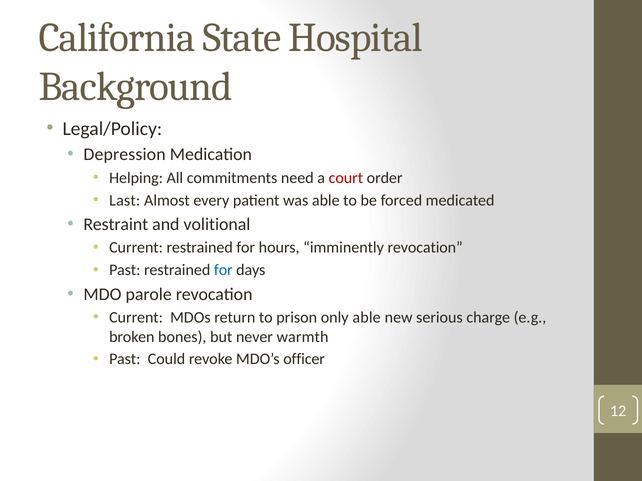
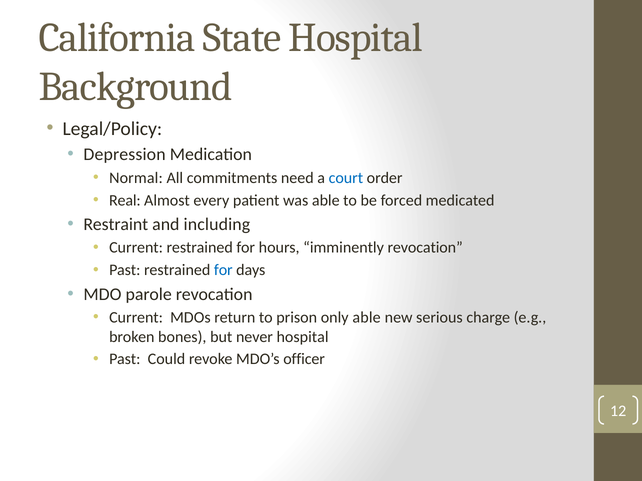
Helping: Helping -> Normal (136, 178)
court colour: red -> blue (346, 178)
Last: Last -> Real (125, 200)
volitional: volitional -> including (217, 225)
never warmth: warmth -> hospital (303, 337)
